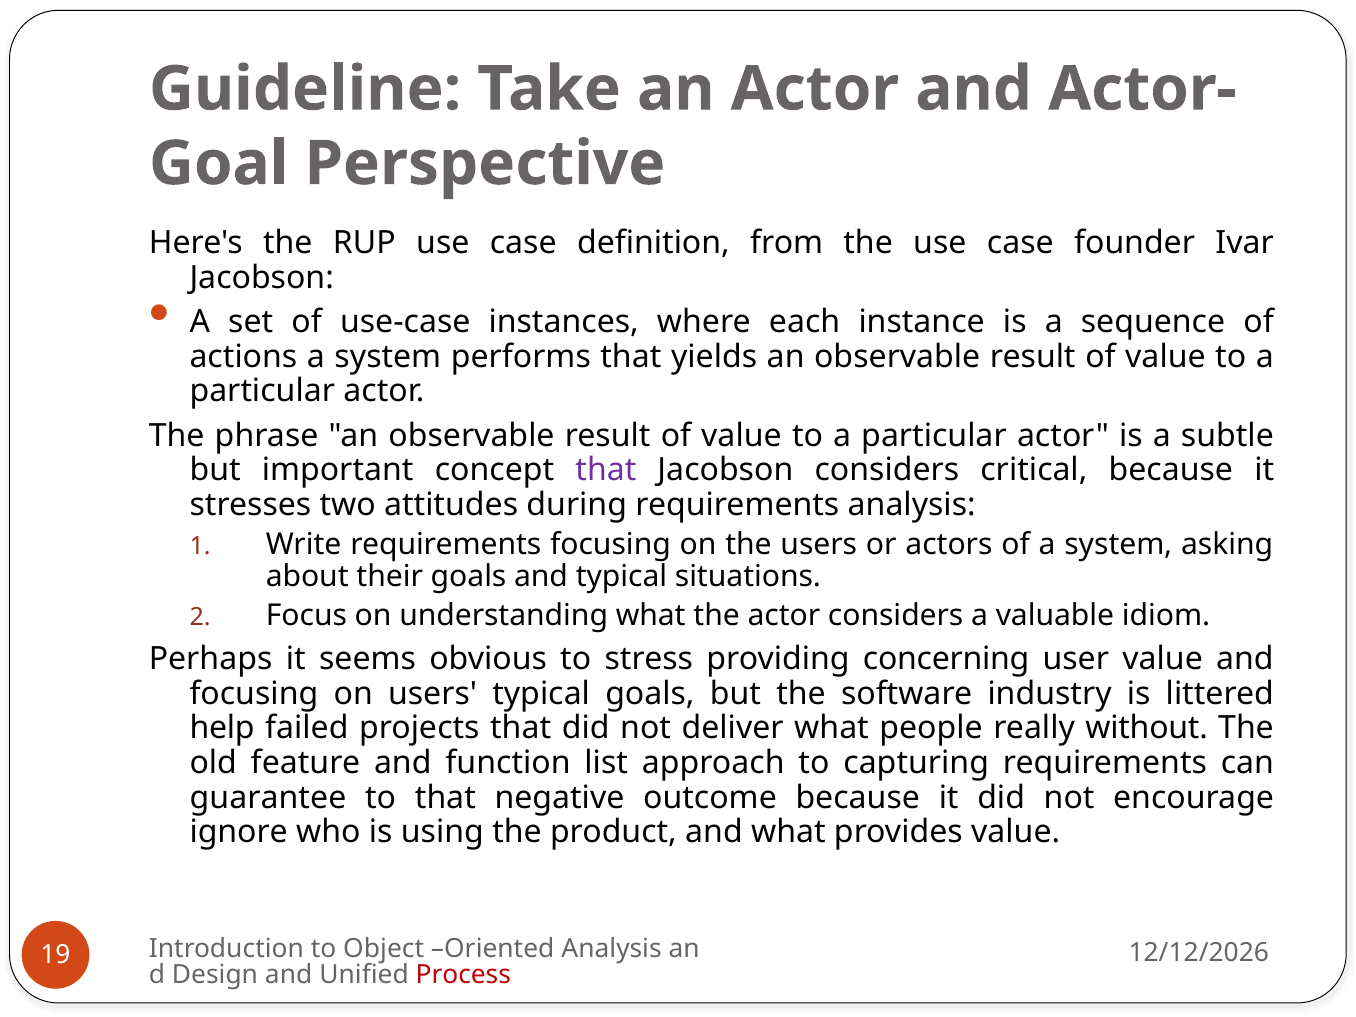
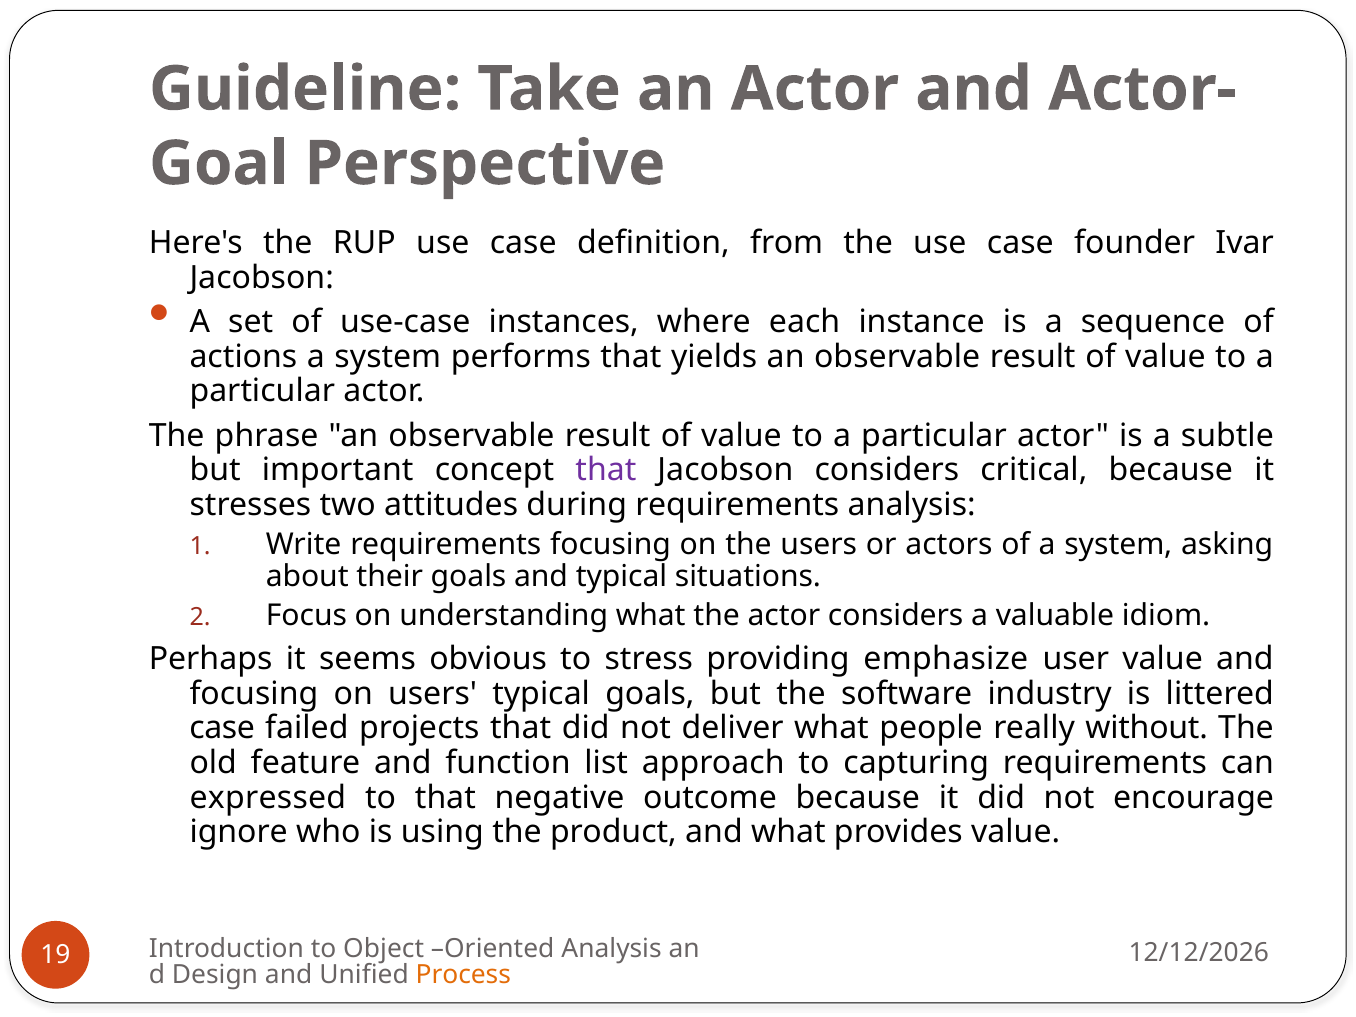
concerning: concerning -> emphasize (946, 659)
help: help -> case (222, 728)
guarantee: guarantee -> expressed (268, 797)
Process colour: red -> orange (463, 975)
